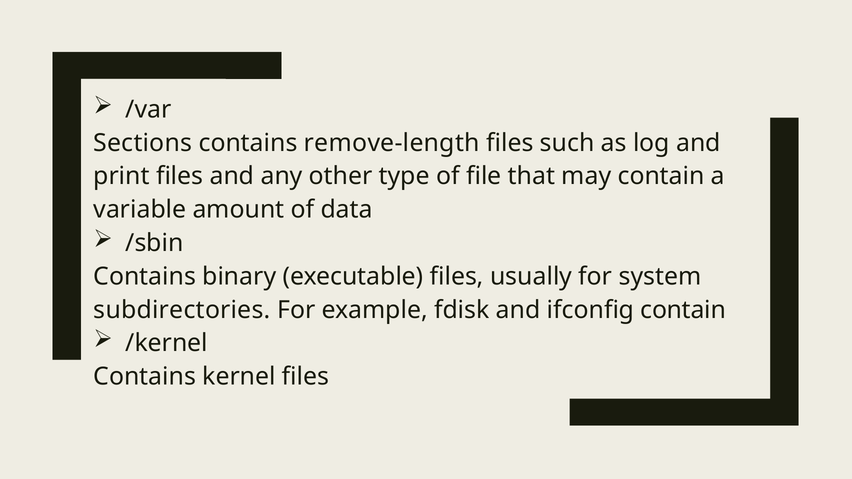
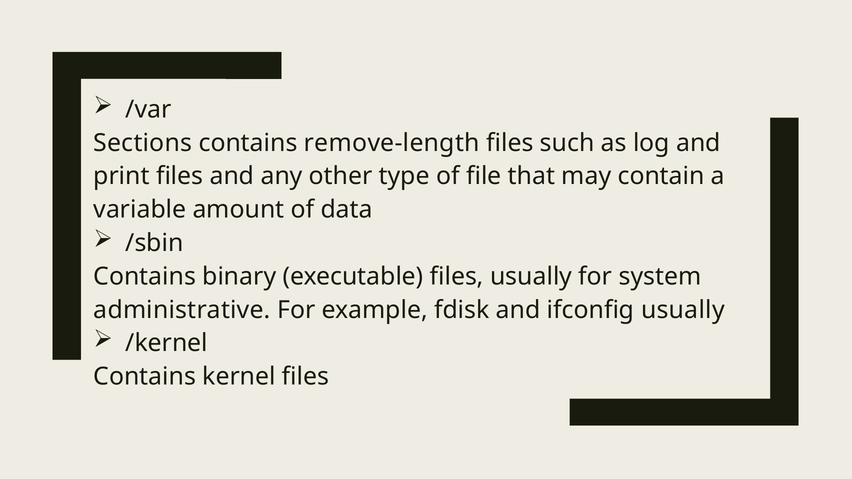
subdirectories: subdirectories -> administrative (182, 310)
ifconfig contain: contain -> usually (683, 310)
